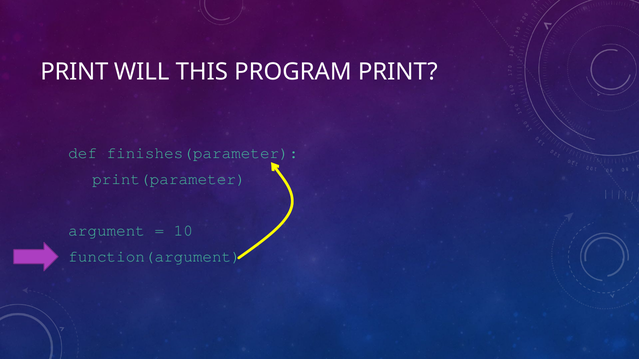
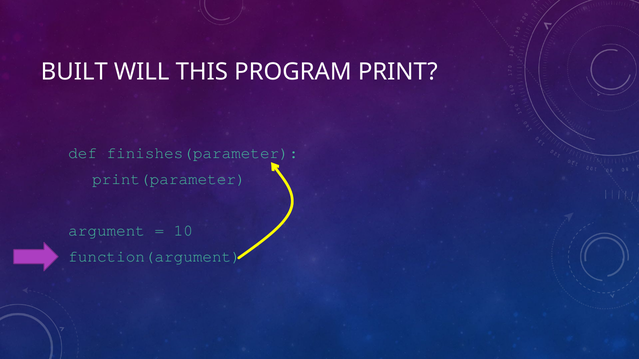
PRINT: PRINT -> BUILT (74, 72)
